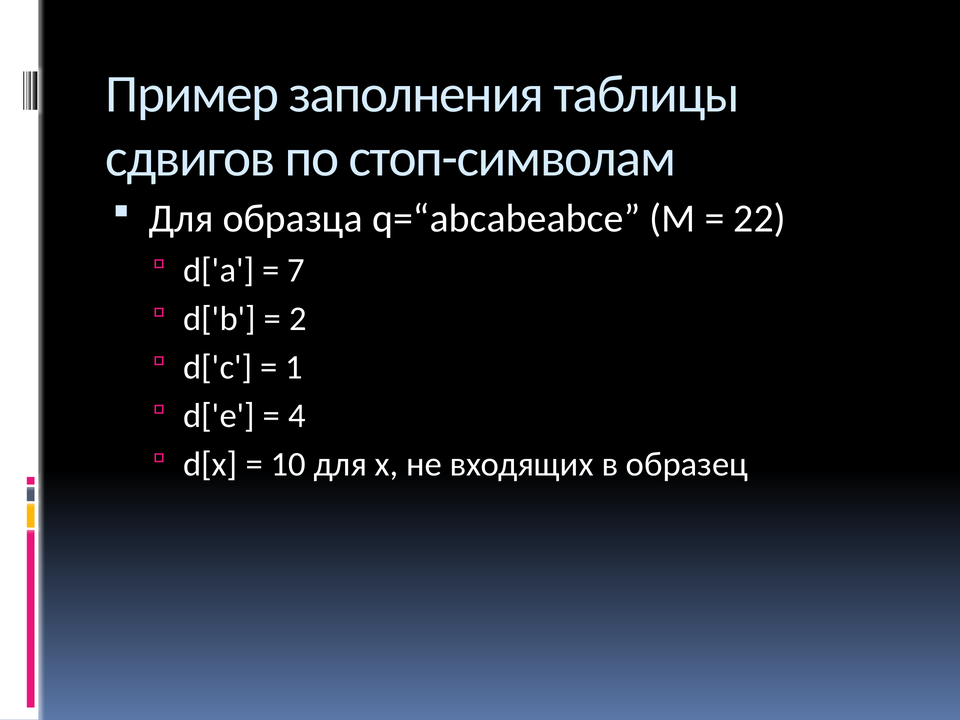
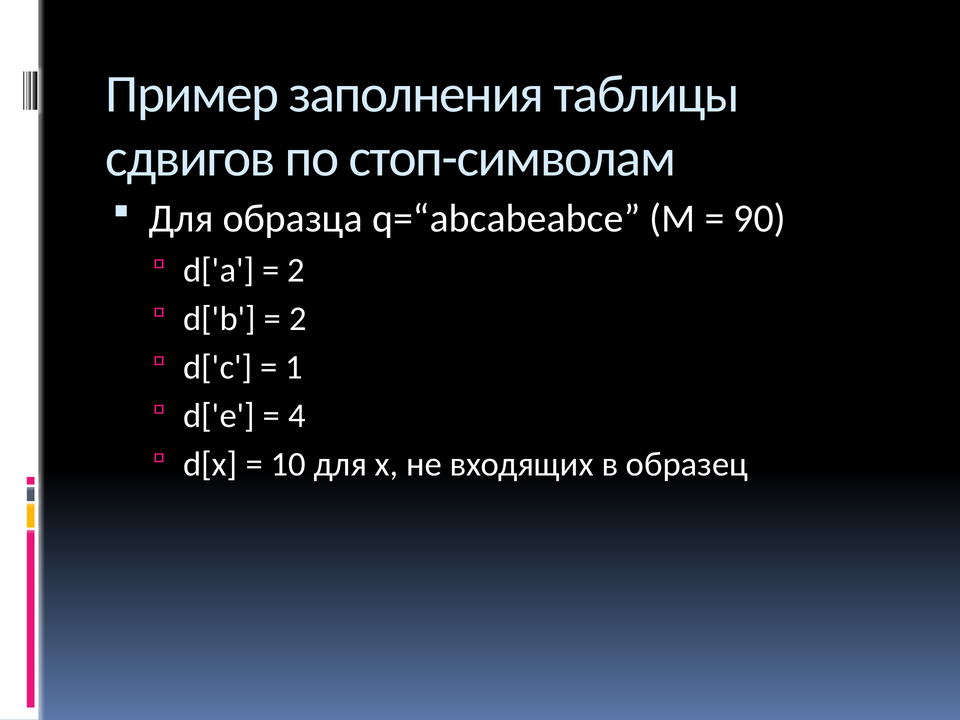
22: 22 -> 90 (760, 219)
7: 7 -> 2 (296, 270)
